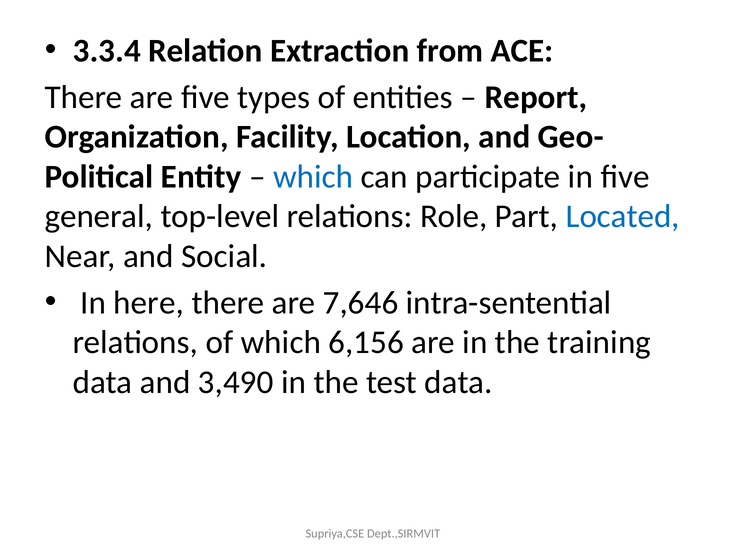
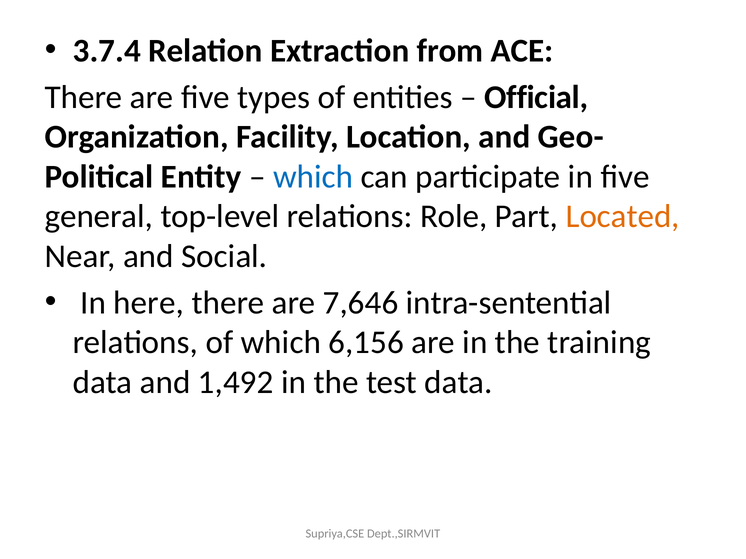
3.3.4: 3.3.4 -> 3.7.4 (107, 51)
Report: Report -> Official (536, 97)
Located colour: blue -> orange (623, 217)
3,490: 3,490 -> 1,492 (236, 382)
